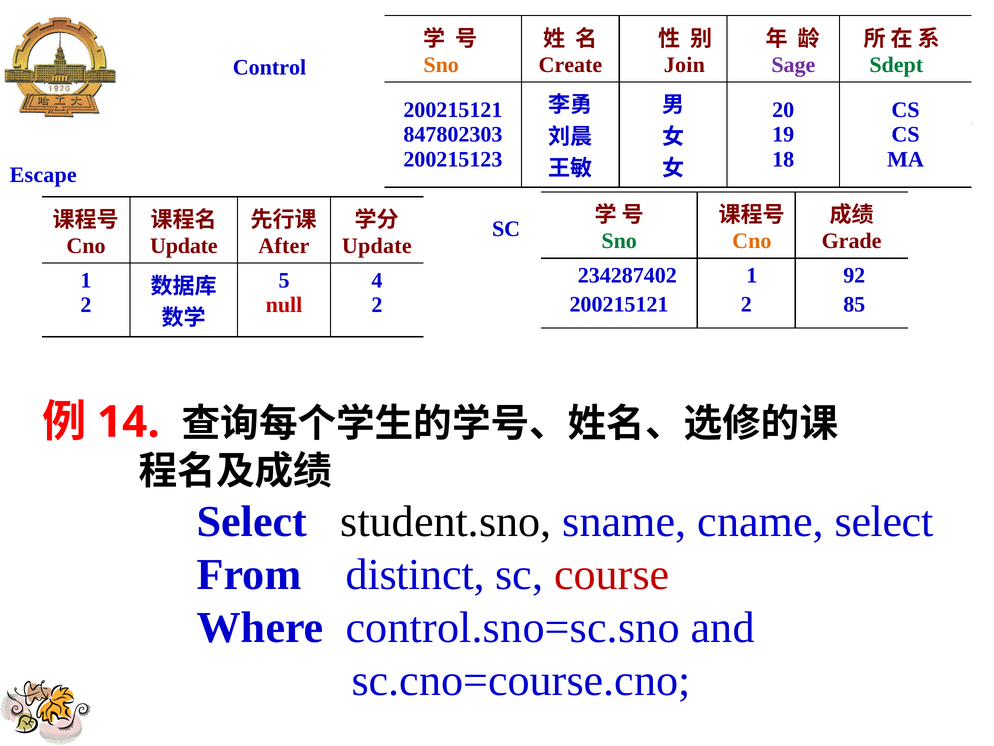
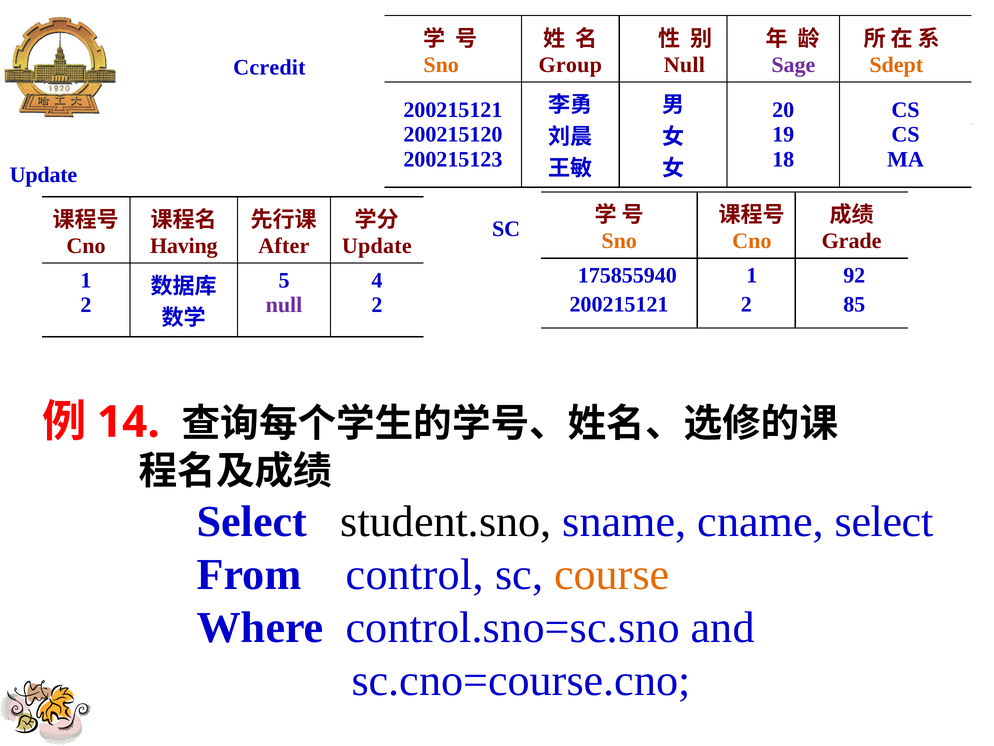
Create: Create -> Group (570, 65)
Join: Join -> Null (684, 65)
Sdept colour: green -> orange (896, 65)
Control: Control -> Ccredit (269, 67)
847802303: 847802303 -> 200215120 (453, 135)
Escape: Escape -> Update (43, 175)
Sno colour: green -> orange (619, 241)
Update: Update -> Having (184, 246)
234287402: 234287402 -> 175855940 (627, 275)
null colour: red -> purple (284, 305)
distinct: distinct -> control (415, 574)
course colour: red -> orange (612, 574)
